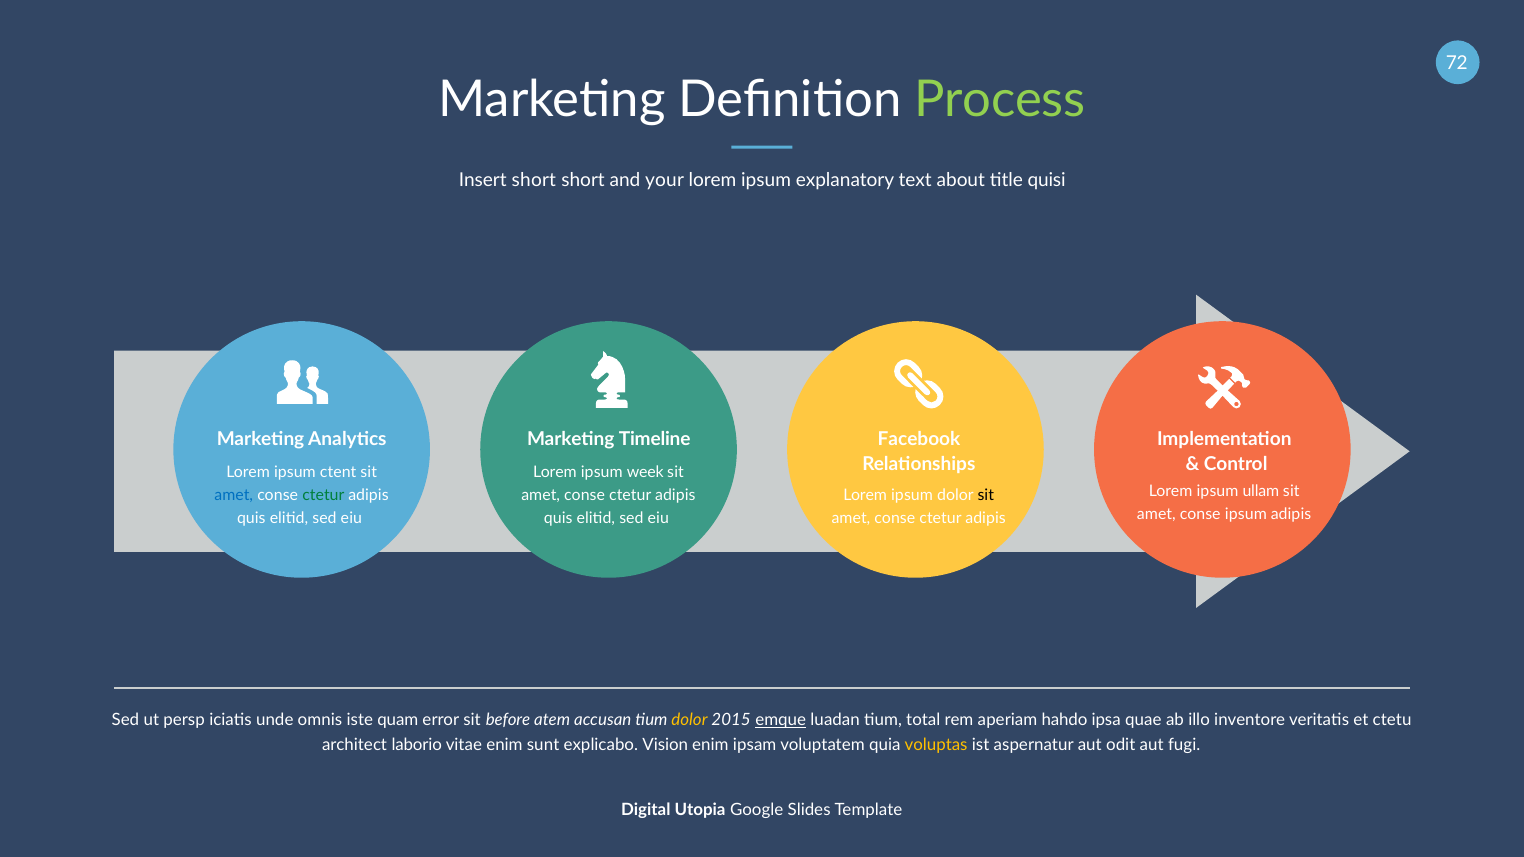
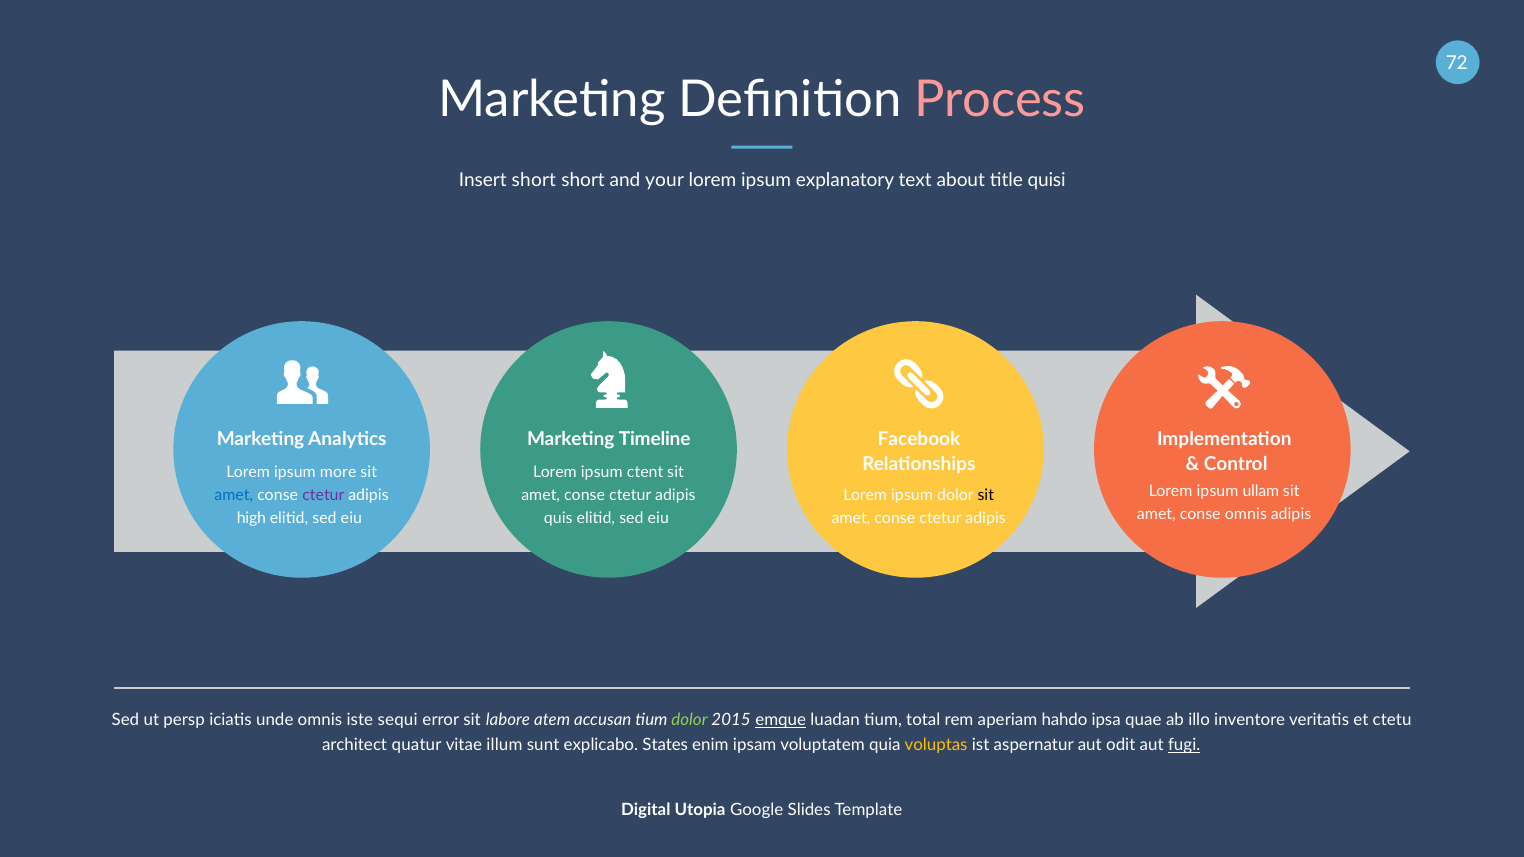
Process colour: light green -> pink (1000, 100)
ctent: ctent -> more (338, 473)
week: week -> ctent (645, 473)
ctetur colour: green -> purple (323, 496)
conse ipsum: ipsum -> omnis (1246, 515)
quis: quis -> high (251, 519)
quam: quam -> sequi (398, 720)
before: before -> labore (508, 720)
dolor colour: yellow -> light green (689, 720)
laborio: laborio -> quatur (417, 746)
vitae enim: enim -> illum (504, 746)
Vision: Vision -> States (665, 746)
fugi underline: none -> present (1184, 746)
